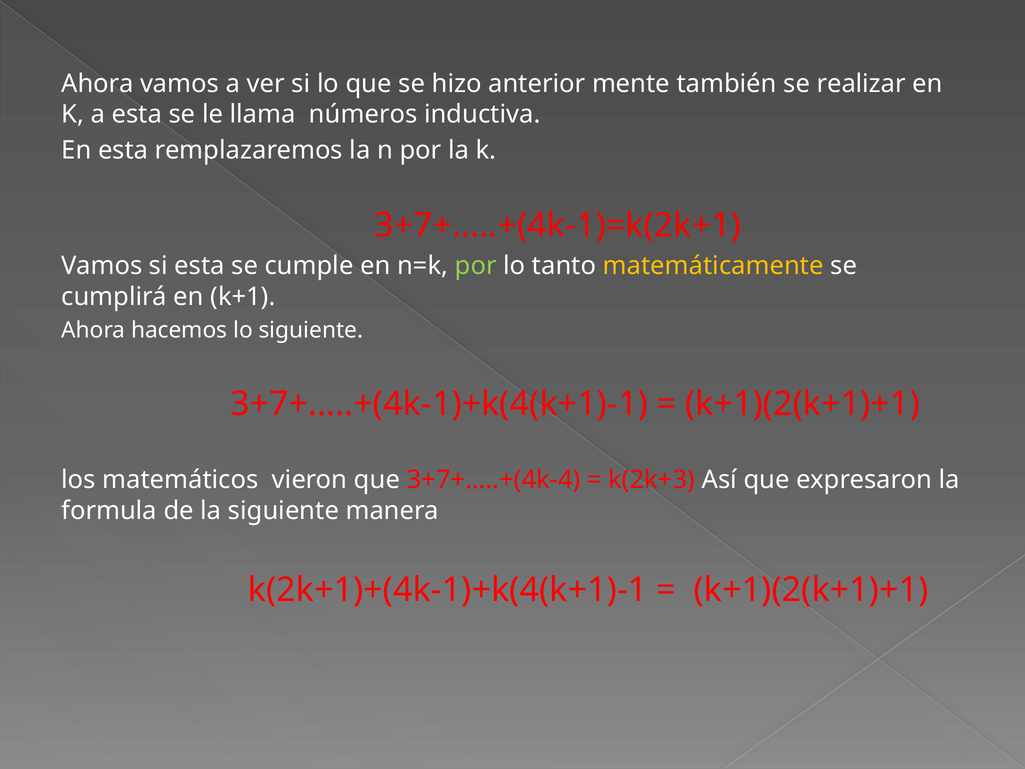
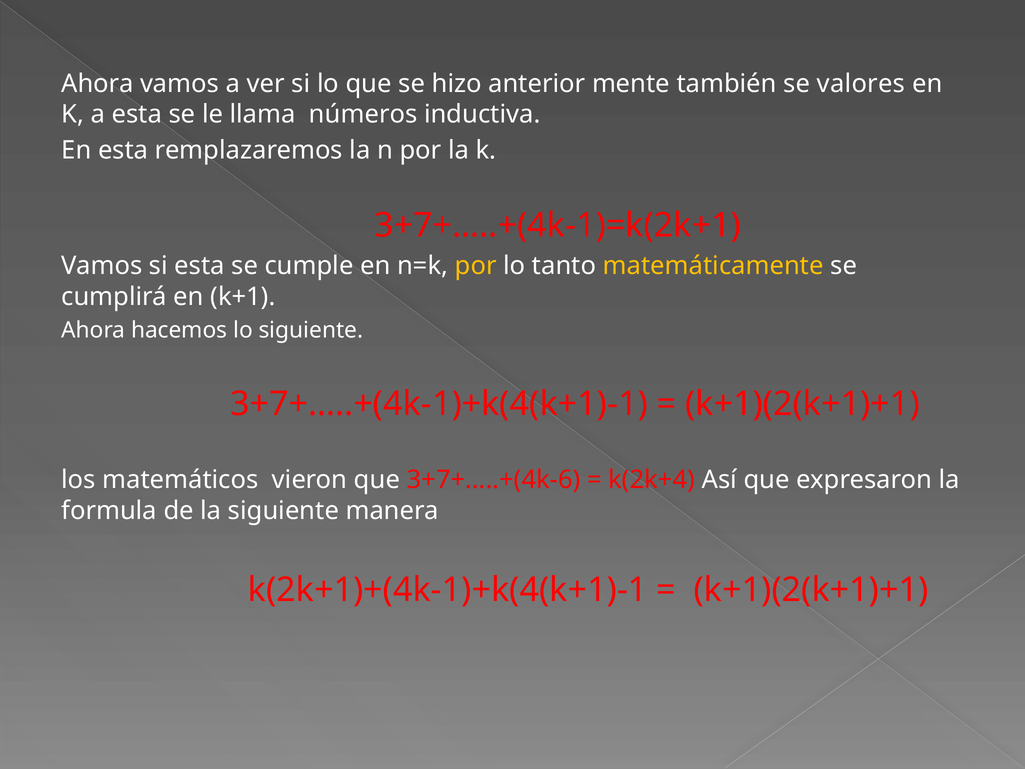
realizar: realizar -> valores (861, 84)
por colour: light green -> yellow (476, 266)
3+7+…..+(4k-4: 3+7+…..+(4k-4 -> 3+7+…..+(4k-6 (494, 480)
k(2k+3: k(2k+3 -> k(2k+4 (652, 480)
